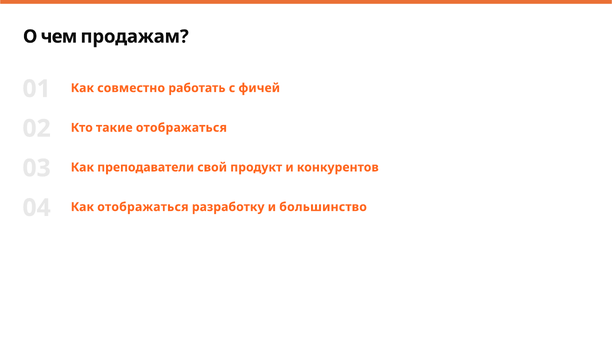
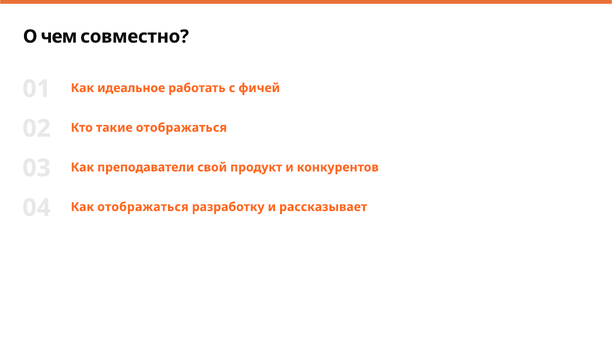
продажам: продажам -> совместно (135, 37)
совместно: совместно -> идеальное (131, 88)
большинство: большинство -> рассказывает (323, 207)
